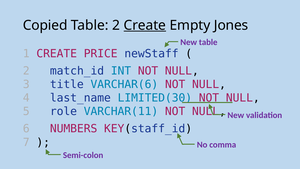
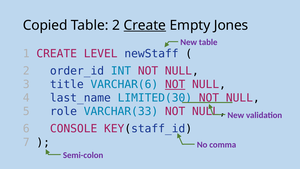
PRICE: PRICE -> LEVEL (101, 54)
match_id: match_id -> order_id (77, 71)
NOT underline: none -> present (175, 84)
VARCHAR(11: VARCHAR(11 -> VARCHAR(33 (121, 111)
NUMBERS: NUMBERS -> CONSOLE (74, 129)
